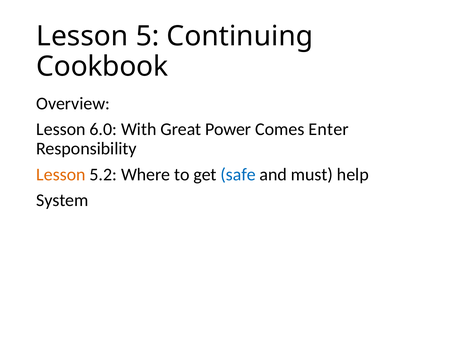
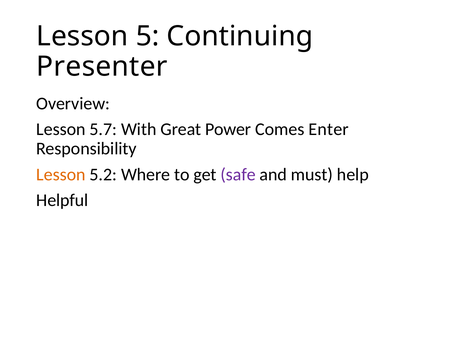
Cookbook: Cookbook -> Presenter (102, 67)
6.0: 6.0 -> 5.7 (103, 130)
safe colour: blue -> purple (238, 175)
System: System -> Helpful (62, 201)
